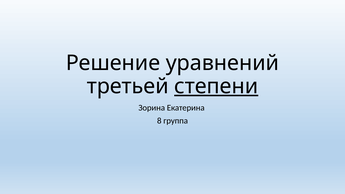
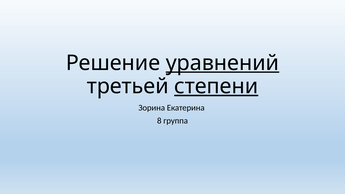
уравнений underline: none -> present (222, 63)
